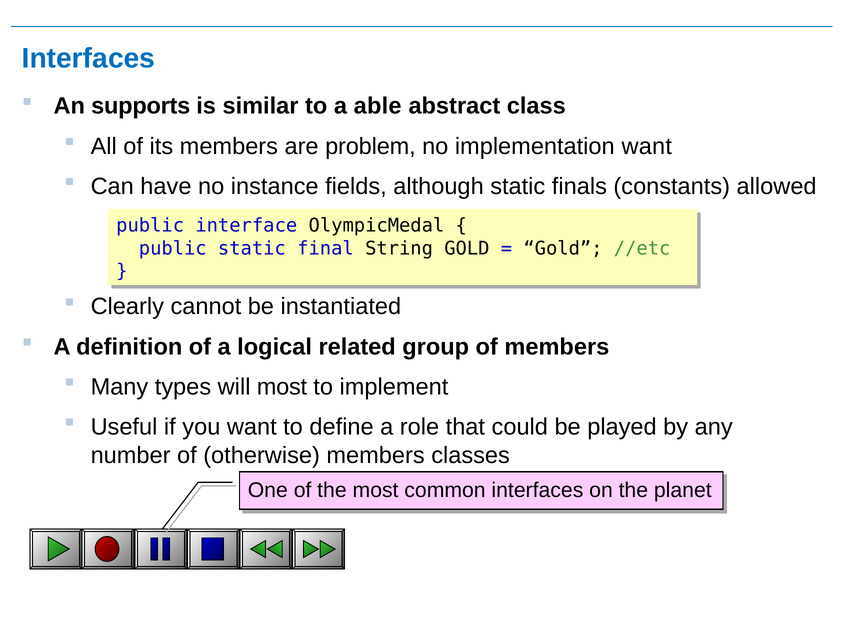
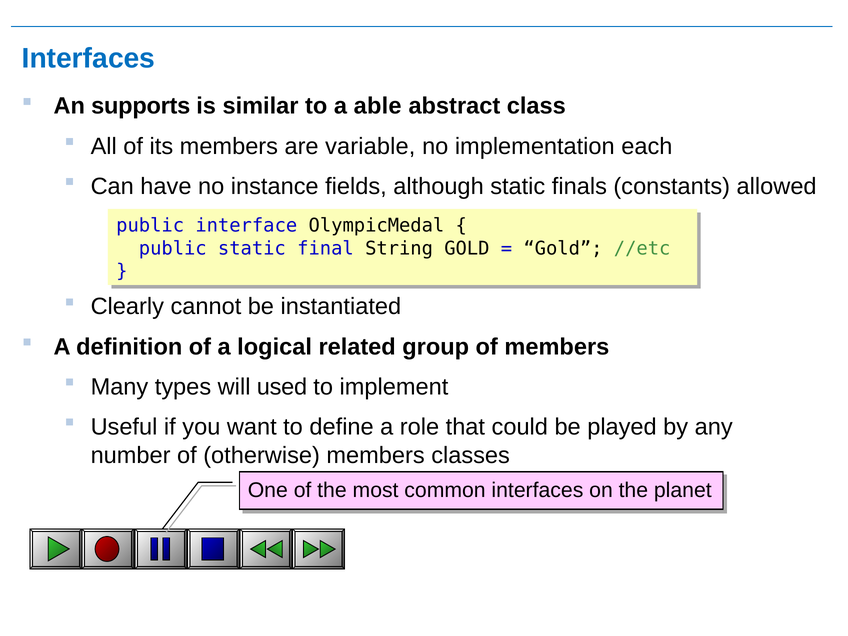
problem: problem -> variable (370, 146)
implementation want: want -> each (647, 146)
will most: most -> used (282, 387)
